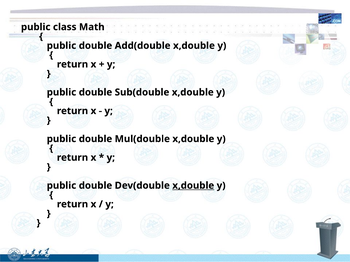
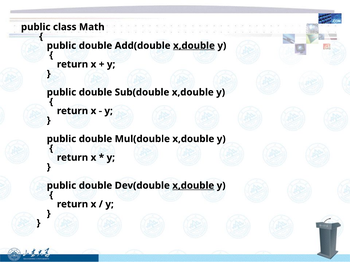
x,double underline: none -> present (194, 46)
